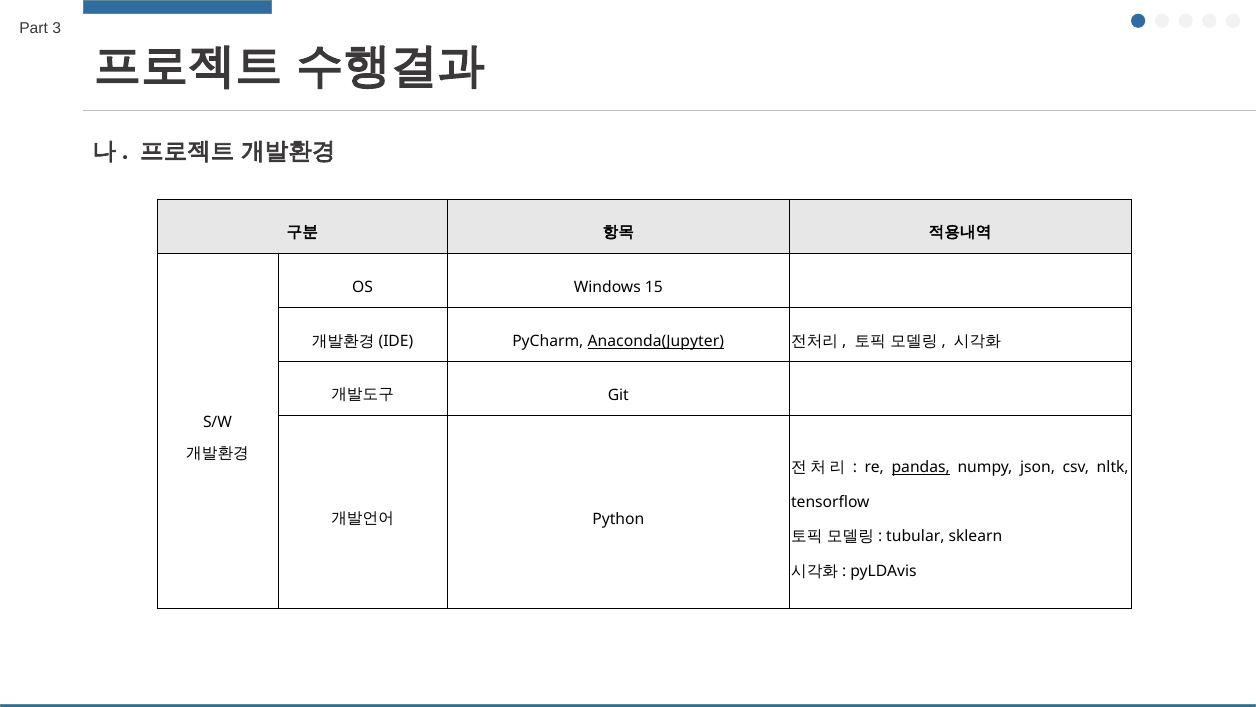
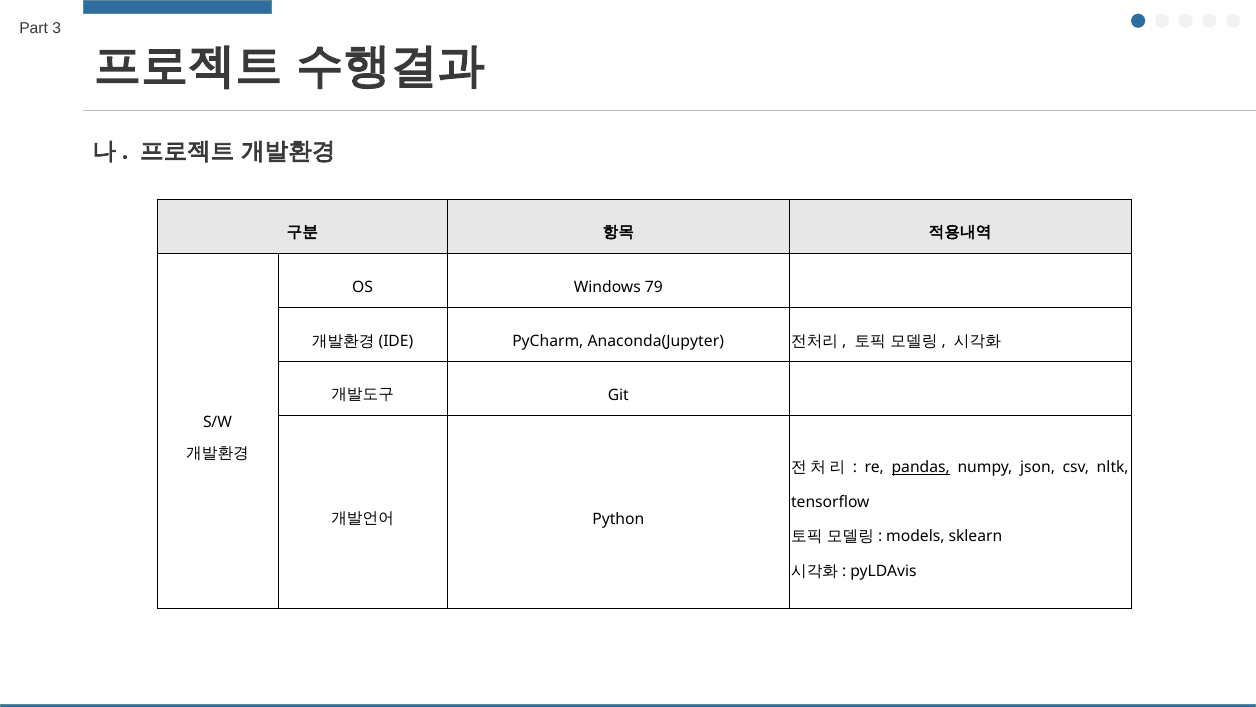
15: 15 -> 79 (654, 287)
Anaconda(Jupyter underline: present -> none (656, 341)
tubular: tubular -> models (915, 536)
